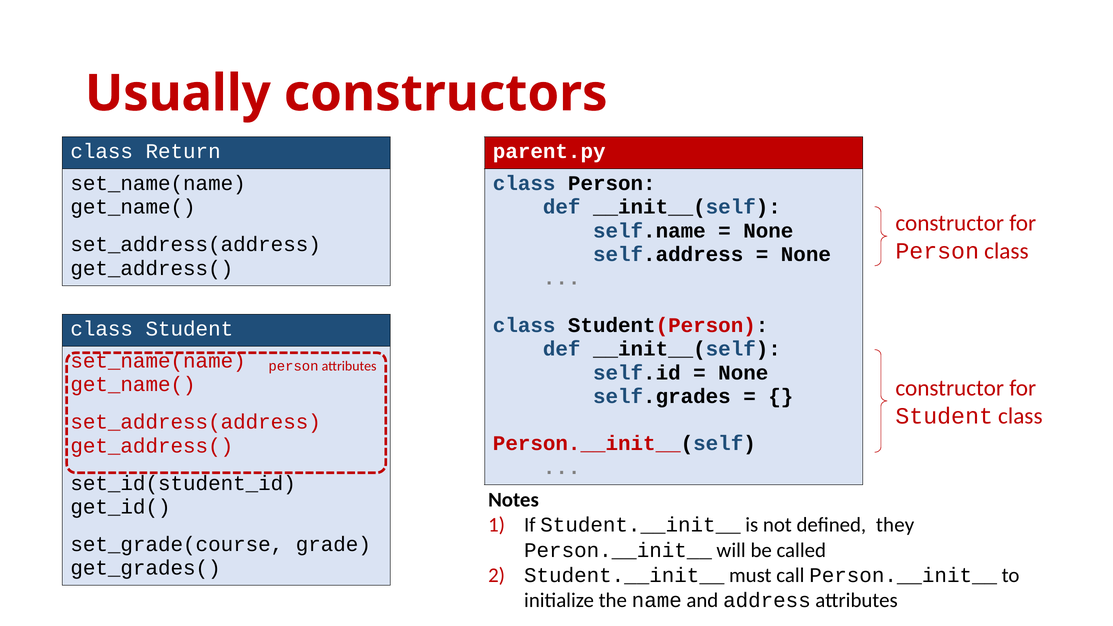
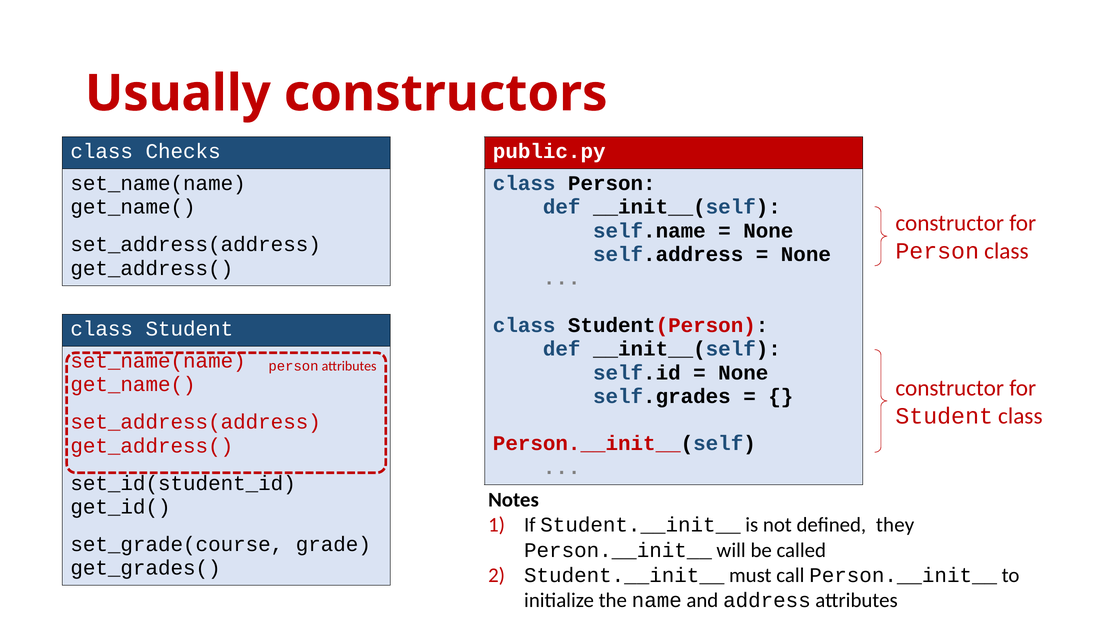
Return: Return -> Checks (183, 151)
parent.py: parent.py -> public.py (549, 151)
